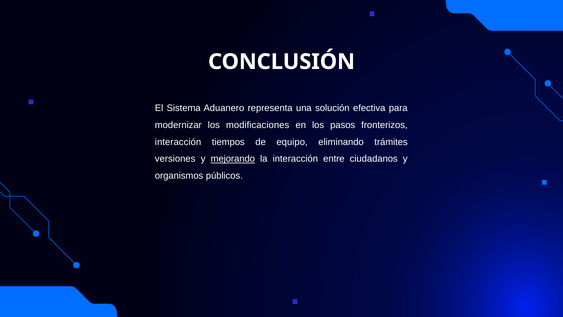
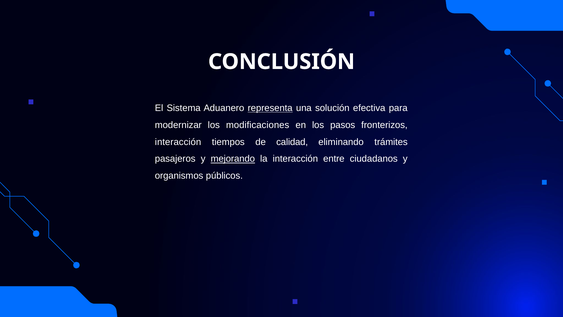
representa underline: none -> present (270, 108)
equipo: equipo -> calidad (292, 142)
versiones: versiones -> pasajeros (175, 159)
